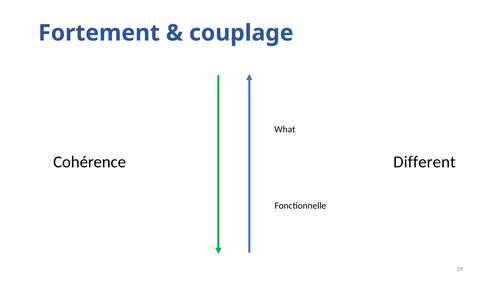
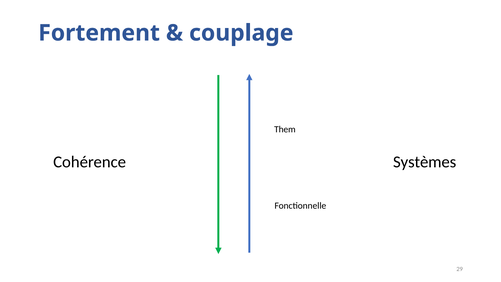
What: What -> Them (285, 129)
Different: Different -> Systèmes (425, 162)
